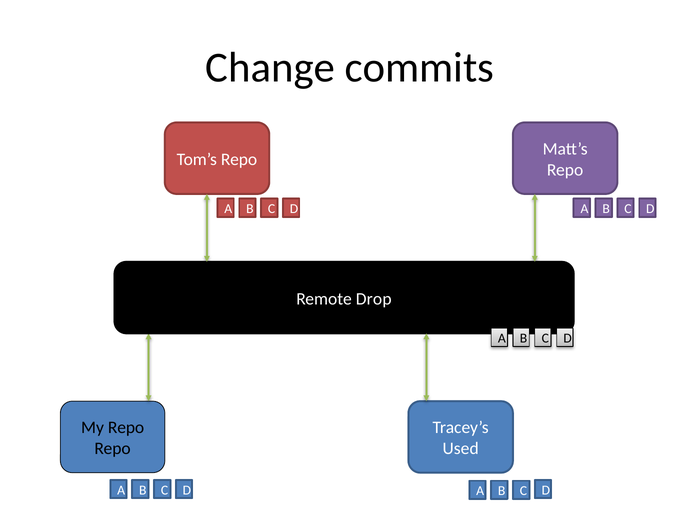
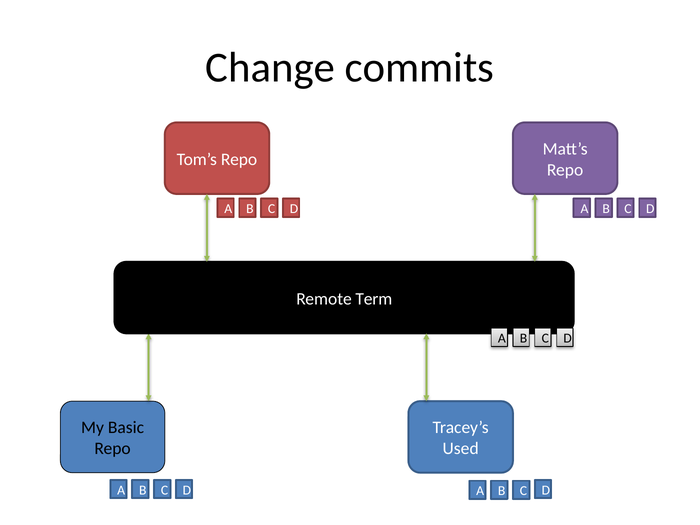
Drop: Drop -> Term (374, 299)
My Repo: Repo -> Basic (126, 428)
